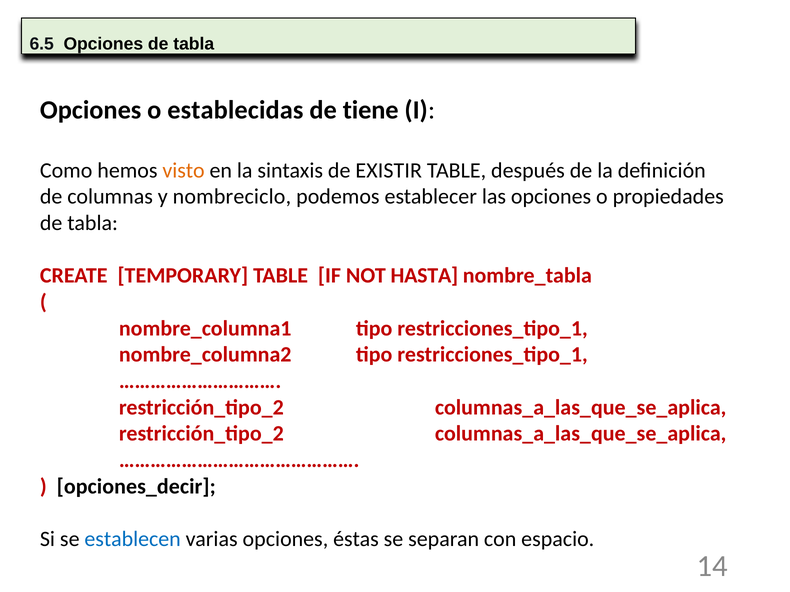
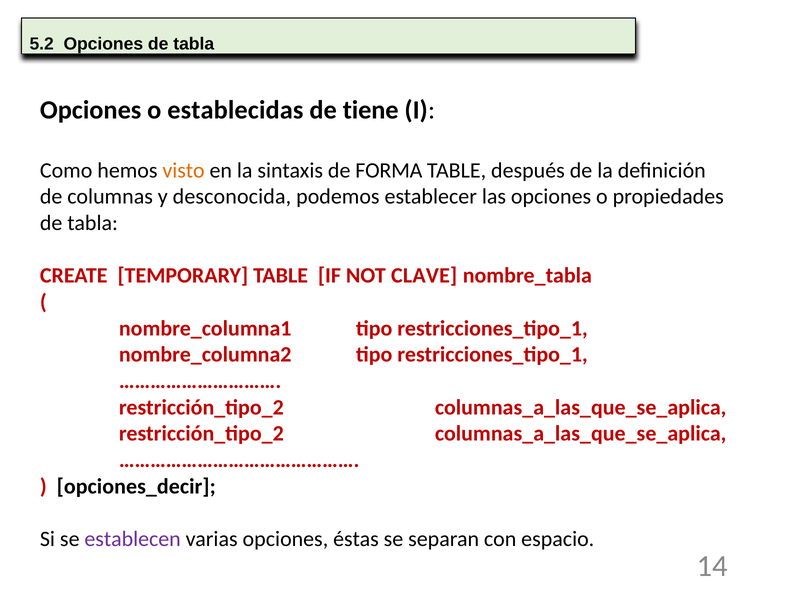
6.5: 6.5 -> 5.2 (42, 44)
EXISTIR: EXISTIR -> FORMA (389, 171)
nombreciclo: nombreciclo -> desconocida (232, 197)
HASTA: HASTA -> CLAVE (424, 276)
establecen colour: blue -> purple (133, 539)
